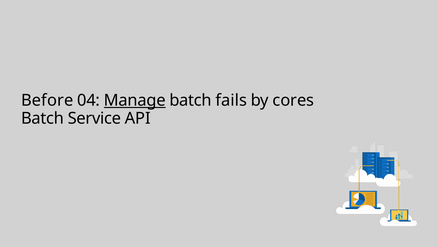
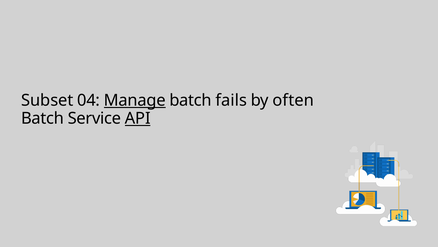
Before: Before -> Subset (47, 100)
cores: cores -> often (293, 100)
API underline: none -> present (138, 118)
